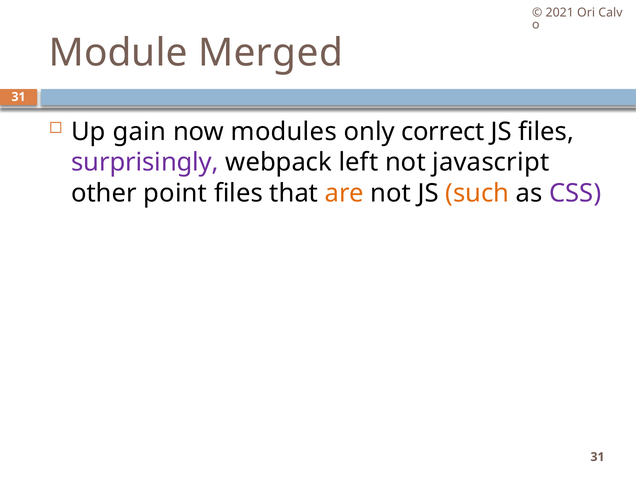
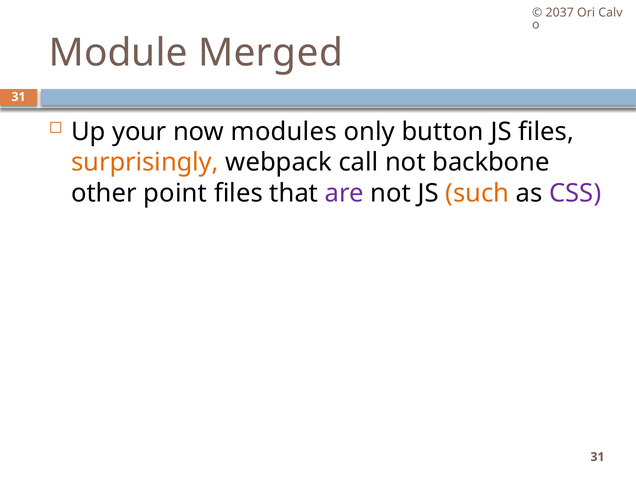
2021: 2021 -> 2037 (560, 13)
gain: gain -> your (139, 132)
correct: correct -> button (443, 132)
surprisingly colour: purple -> orange (145, 162)
left: left -> call (358, 162)
javascript: javascript -> backbone (491, 162)
are colour: orange -> purple (344, 193)
